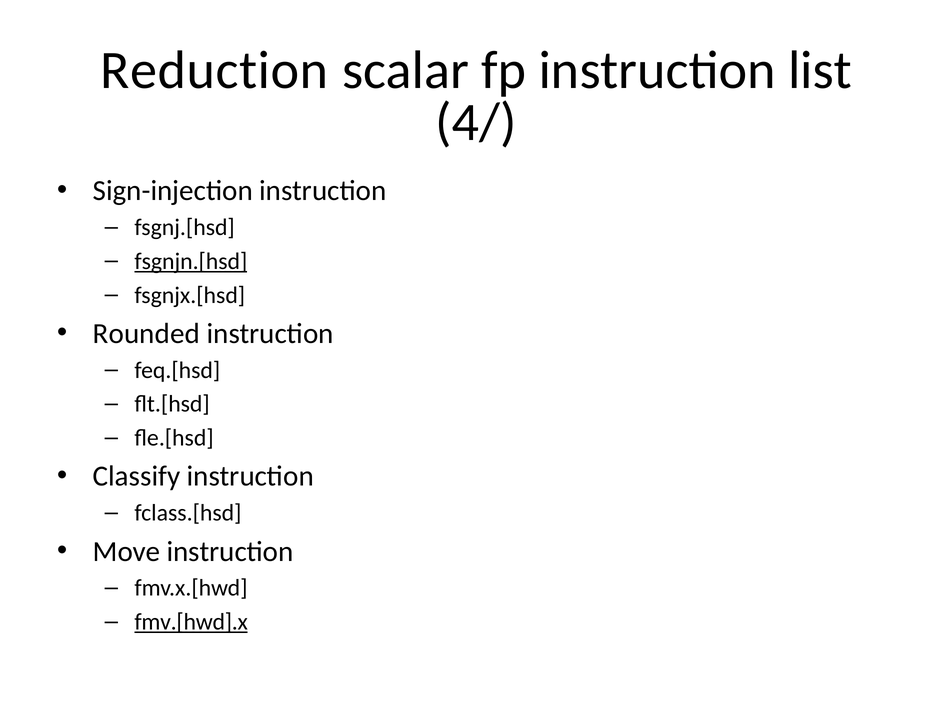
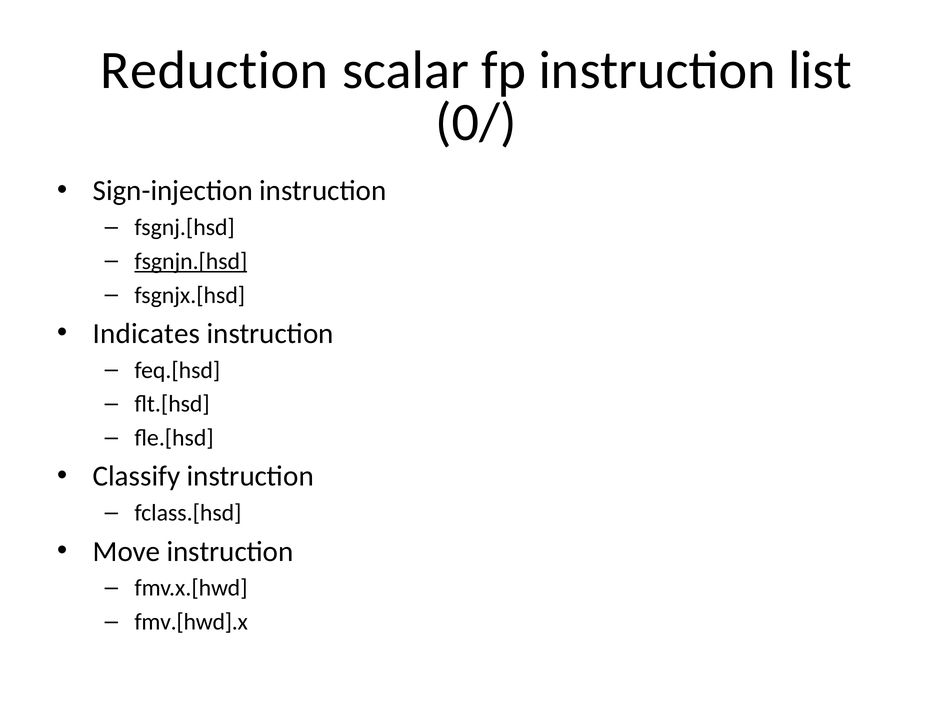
4/: 4/ -> 0/ (476, 122)
Rounded: Rounded -> Indicates (146, 334)
fmv.[hwd].x underline: present -> none (191, 622)
